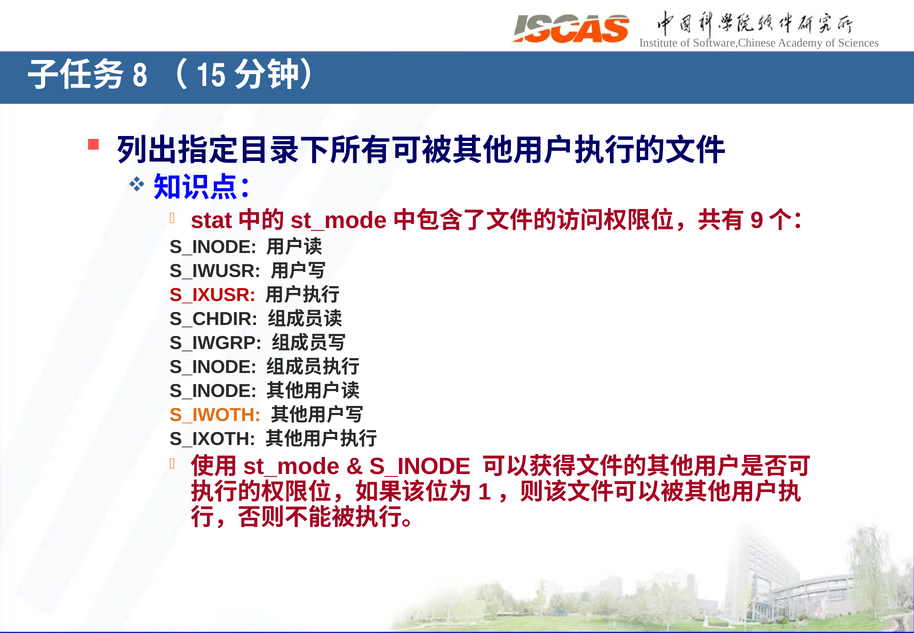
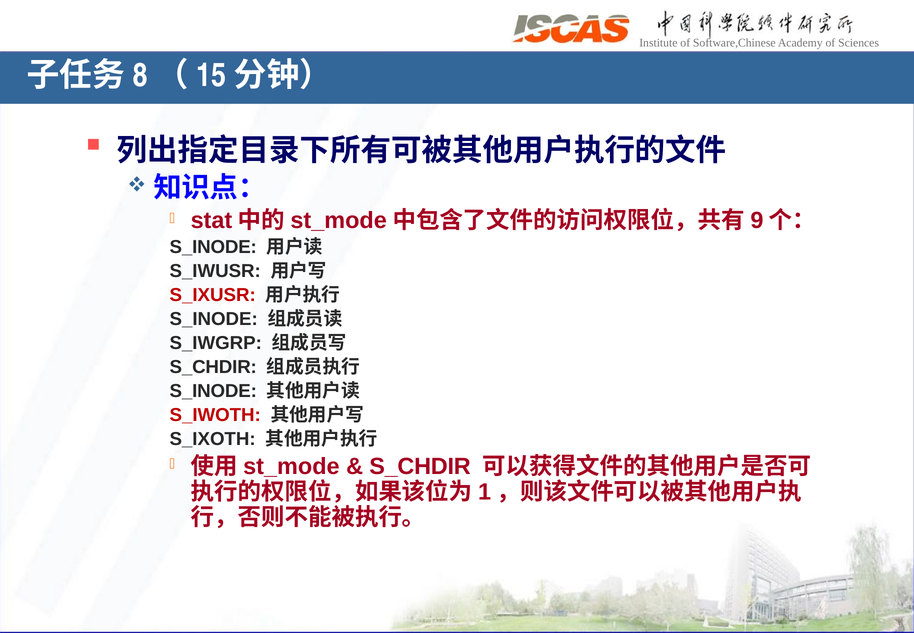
S_CHDIR: S_CHDIR -> S_INODE (214, 319)
S_INODE: S_INODE -> S_CHDIR (213, 367)
S_IWOTH colour: orange -> red (215, 415)
S_INODE: S_INODE -> S_CHDIR (420, 466)
